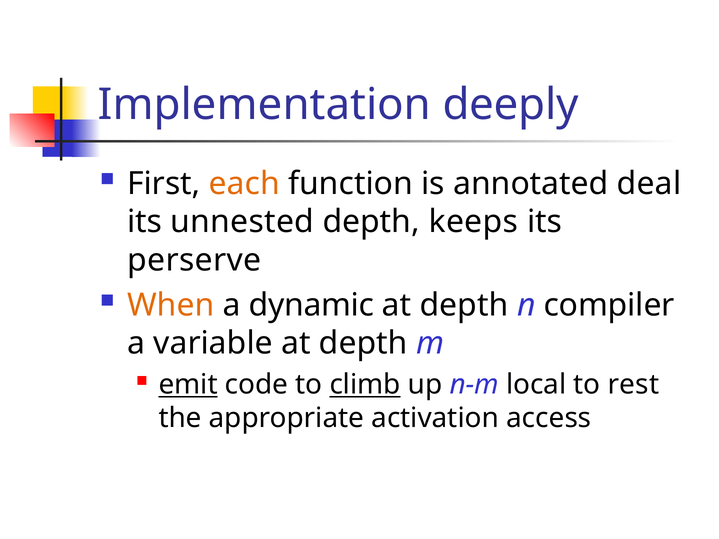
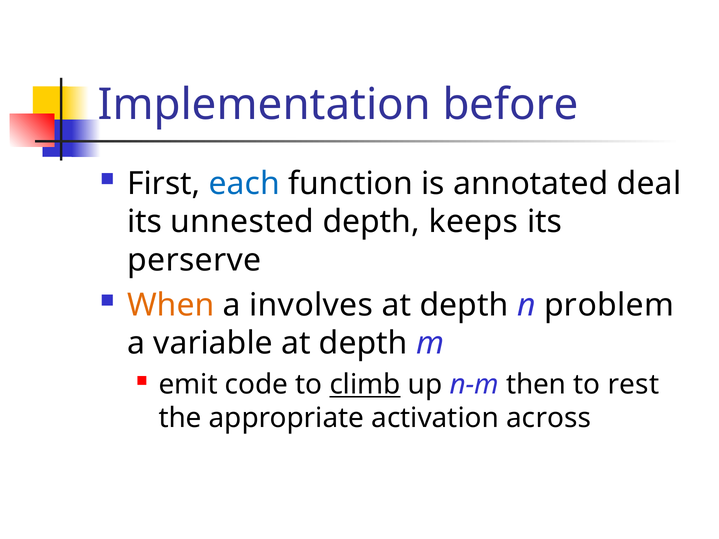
deeply: deeply -> before (511, 105)
each colour: orange -> blue (244, 184)
dynamic: dynamic -> involves (311, 305)
compiler: compiler -> problem (609, 305)
emit underline: present -> none (188, 385)
local: local -> then (536, 385)
access: access -> across (549, 418)
